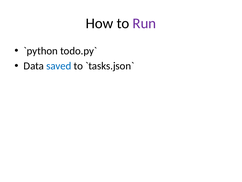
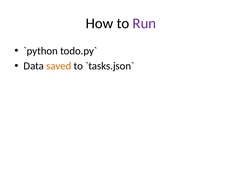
saved colour: blue -> orange (59, 66)
